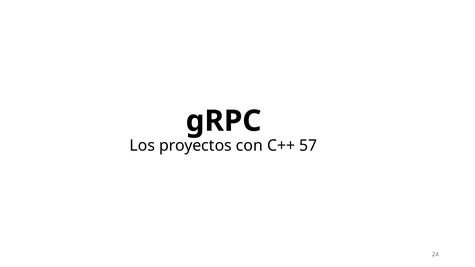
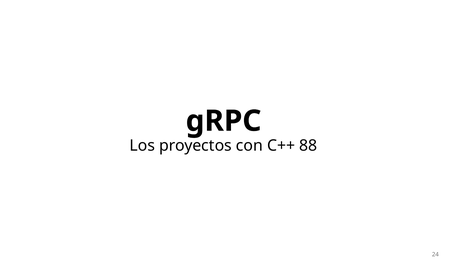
57: 57 -> 88 (308, 146)
